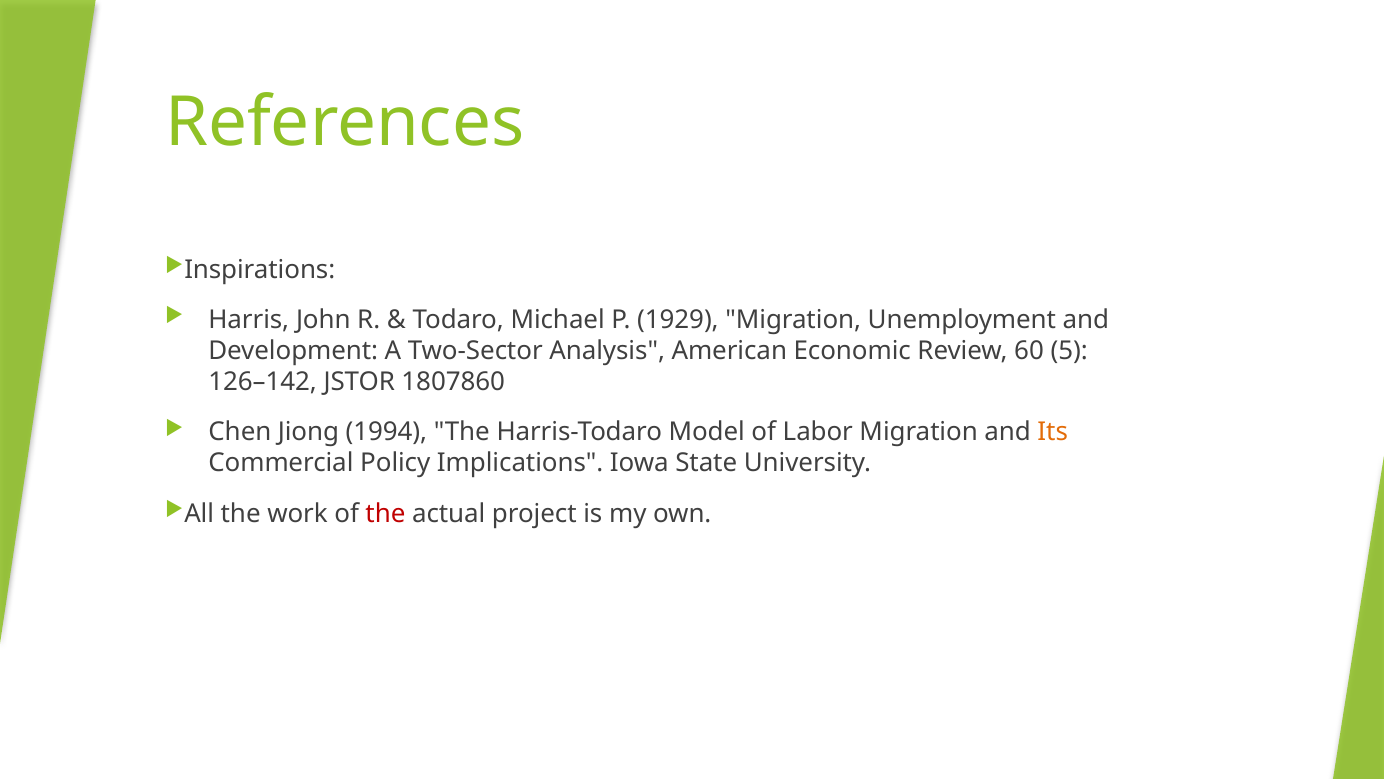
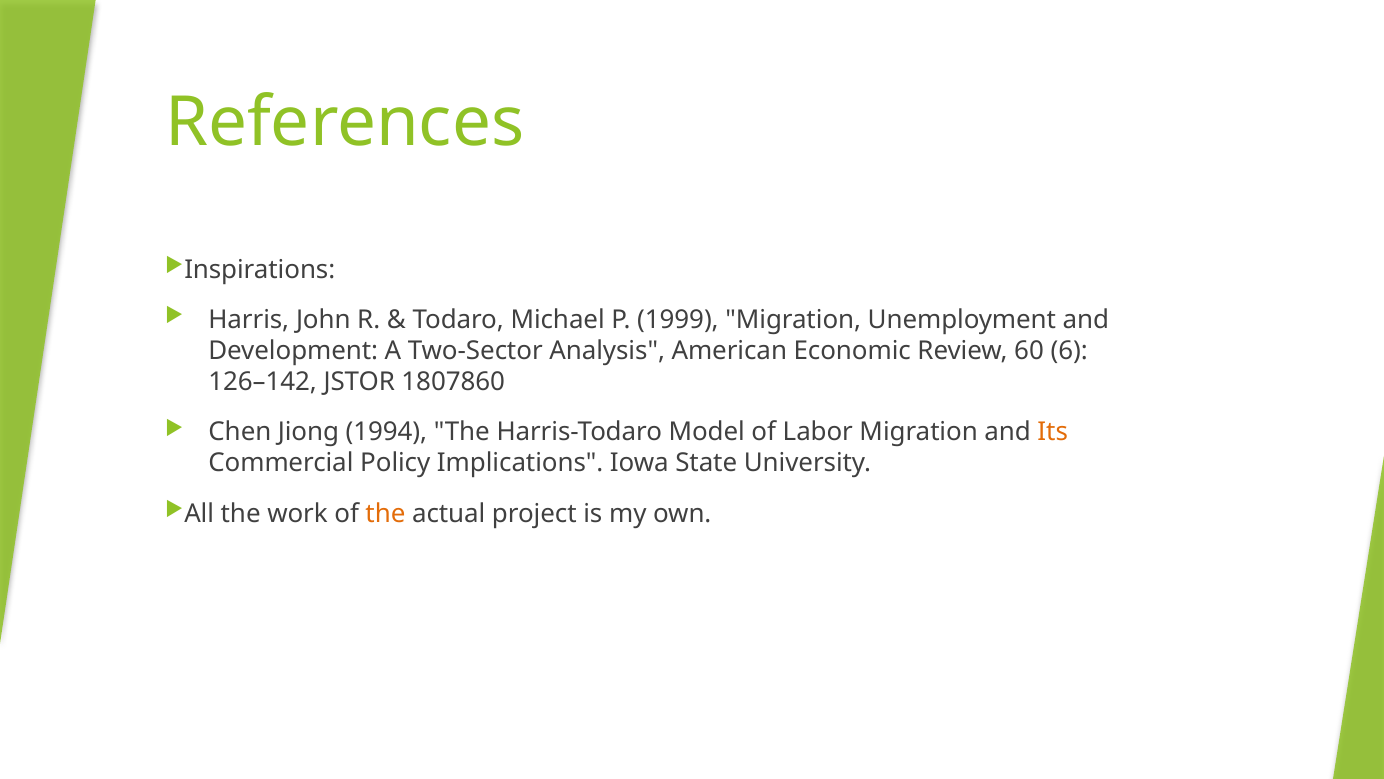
1929: 1929 -> 1999 (678, 320)
5: 5 -> 6 (1069, 351)
the colour: red -> orange (385, 513)
